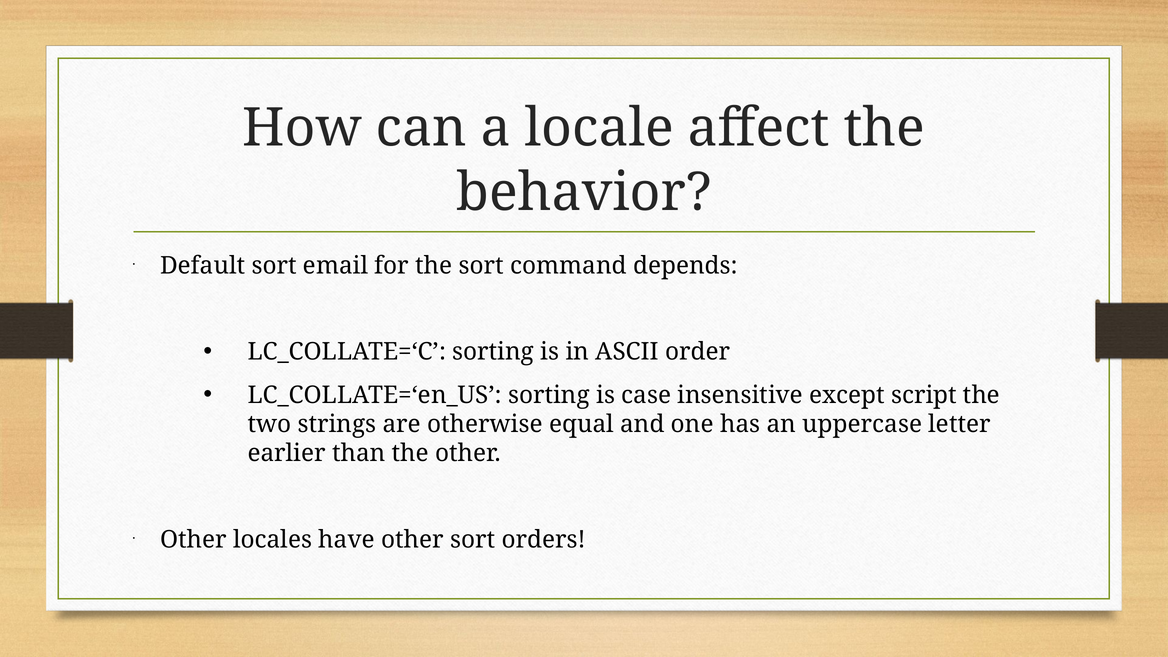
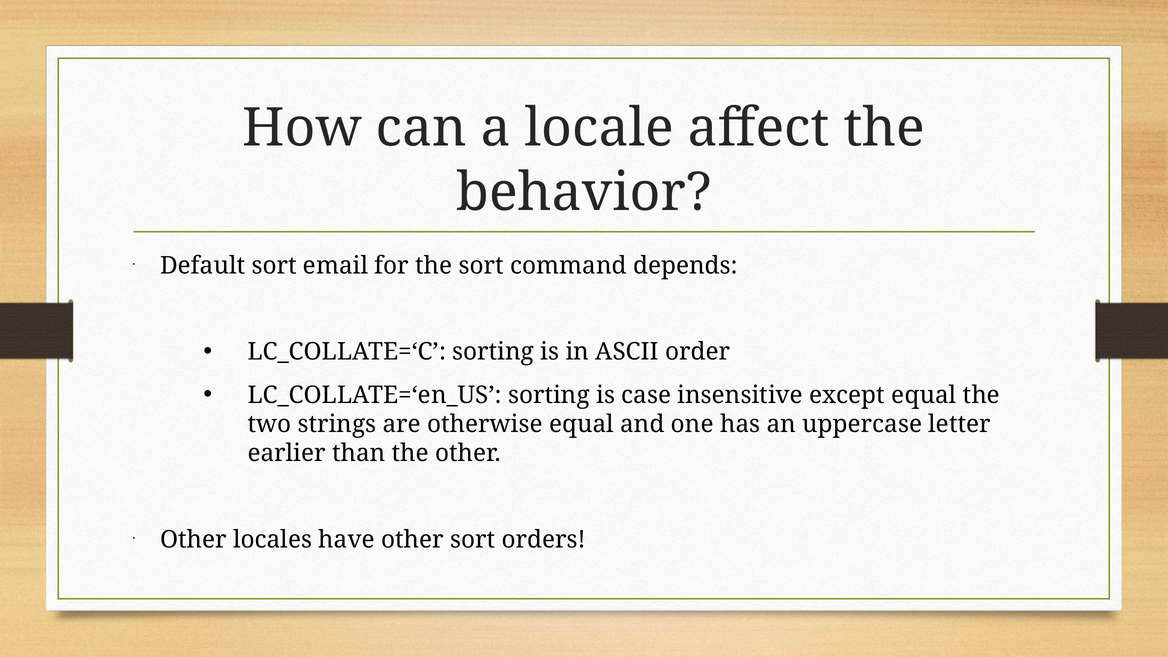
except script: script -> equal (924, 395)
